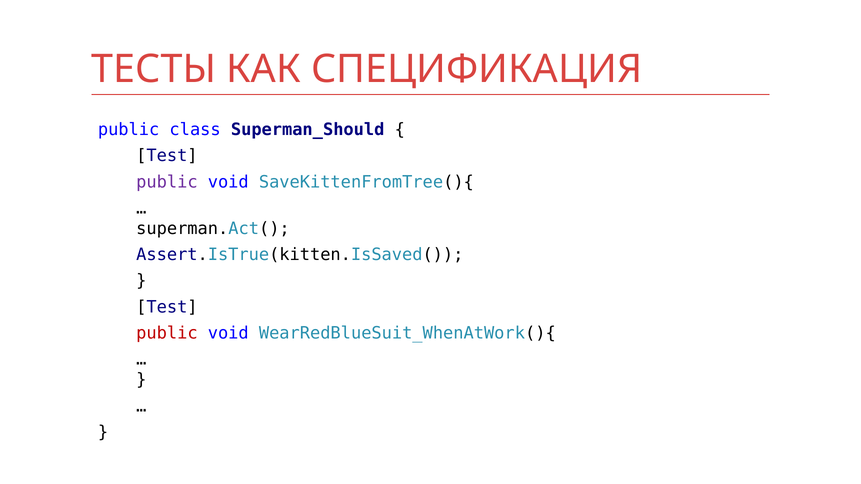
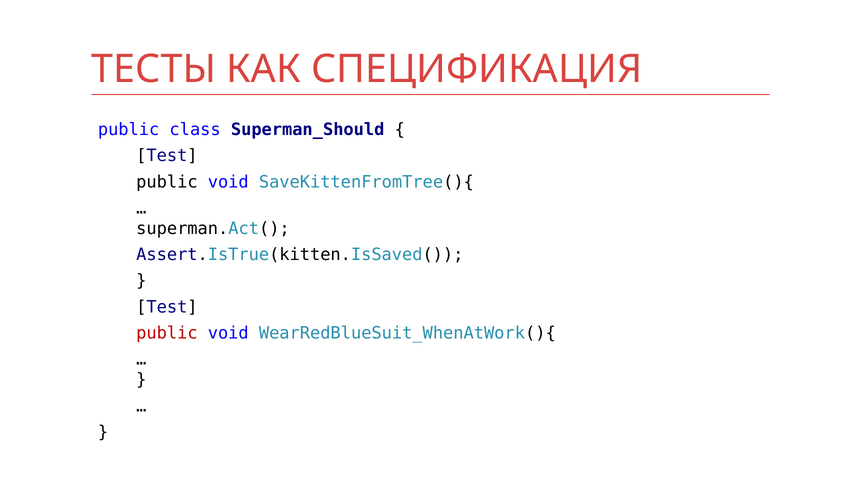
public colour: purple -> black (167, 182)
